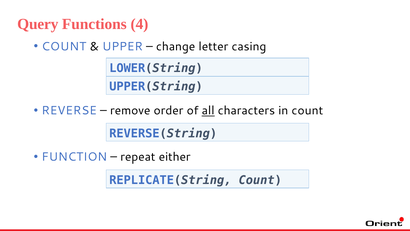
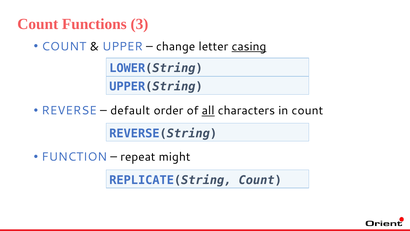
Query: Query -> Count (38, 24)
4: 4 -> 3 (139, 24)
casing underline: none -> present (249, 46)
remove: remove -> default (130, 111)
either: either -> might (175, 157)
